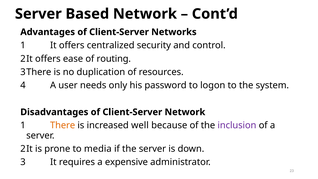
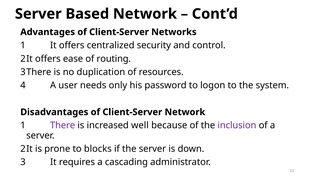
There colour: orange -> purple (63, 125)
media: media -> blocks (98, 149)
expensive: expensive -> cascading (126, 162)
